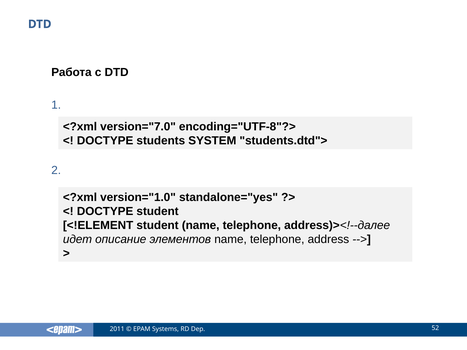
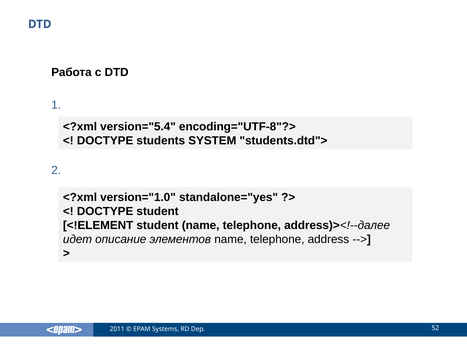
version="7.0: version="7.0 -> version="5.4 (138, 127)
